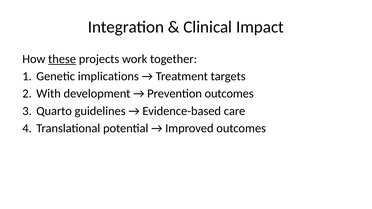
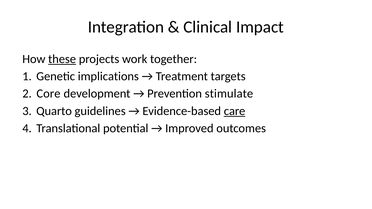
With: With -> Core (48, 94)
Prevention outcomes: outcomes -> stimulate (229, 94)
care underline: none -> present (235, 111)
